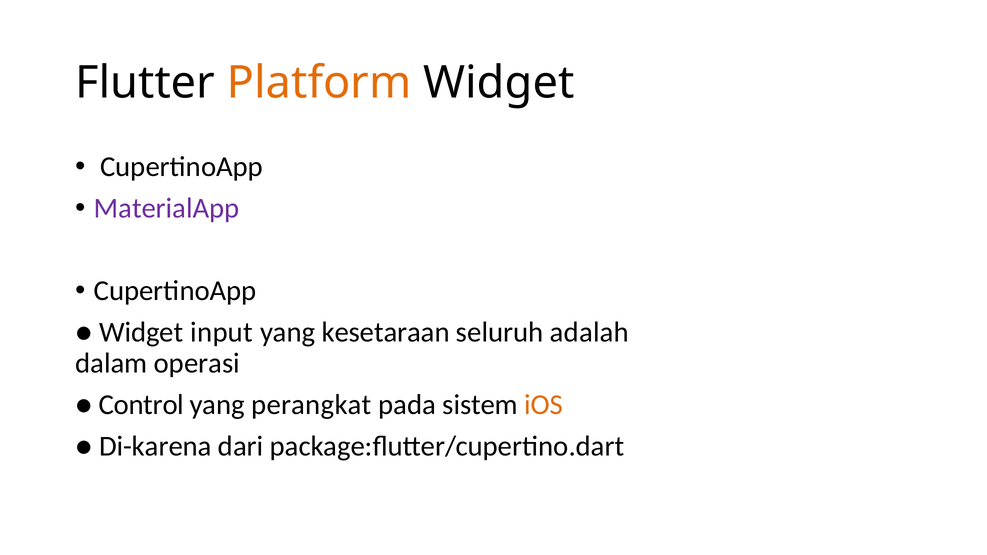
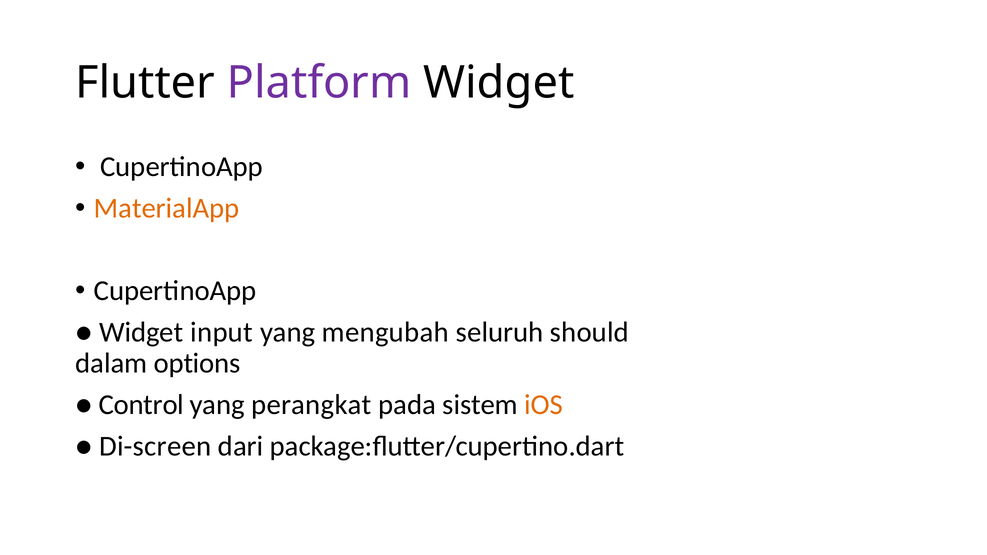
Platform colour: orange -> purple (319, 83)
MaterialApp colour: purple -> orange (167, 208)
kesetaraan: kesetaraan -> mengubah (385, 332)
adalah: adalah -> should (589, 332)
operasi: operasi -> options (197, 364)
Di-karena: Di-karena -> Di-screen (155, 446)
